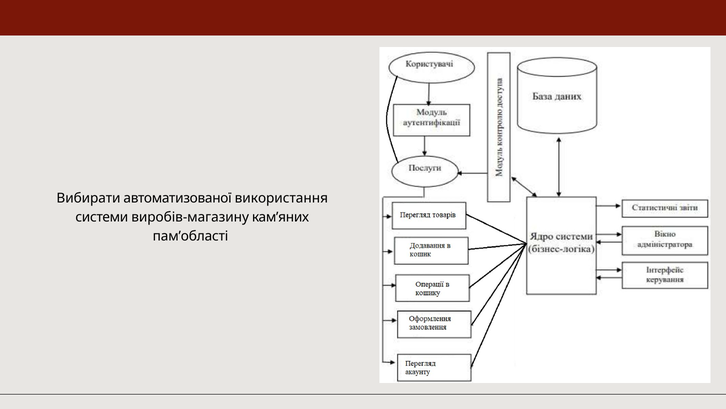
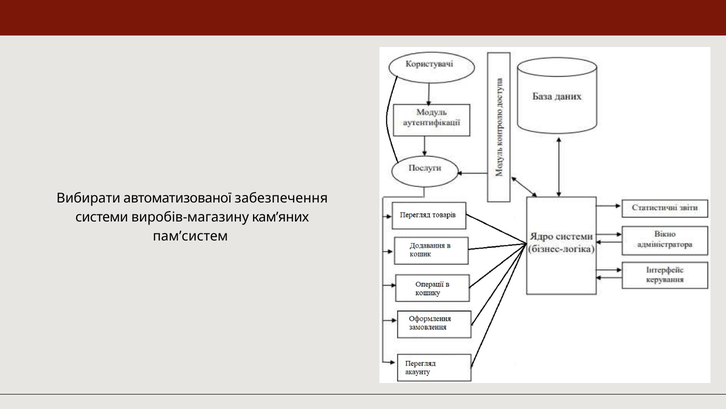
використання: використання -> забезпечення (281, 198)
пам’області: пам’області -> пам’систем (190, 236)
